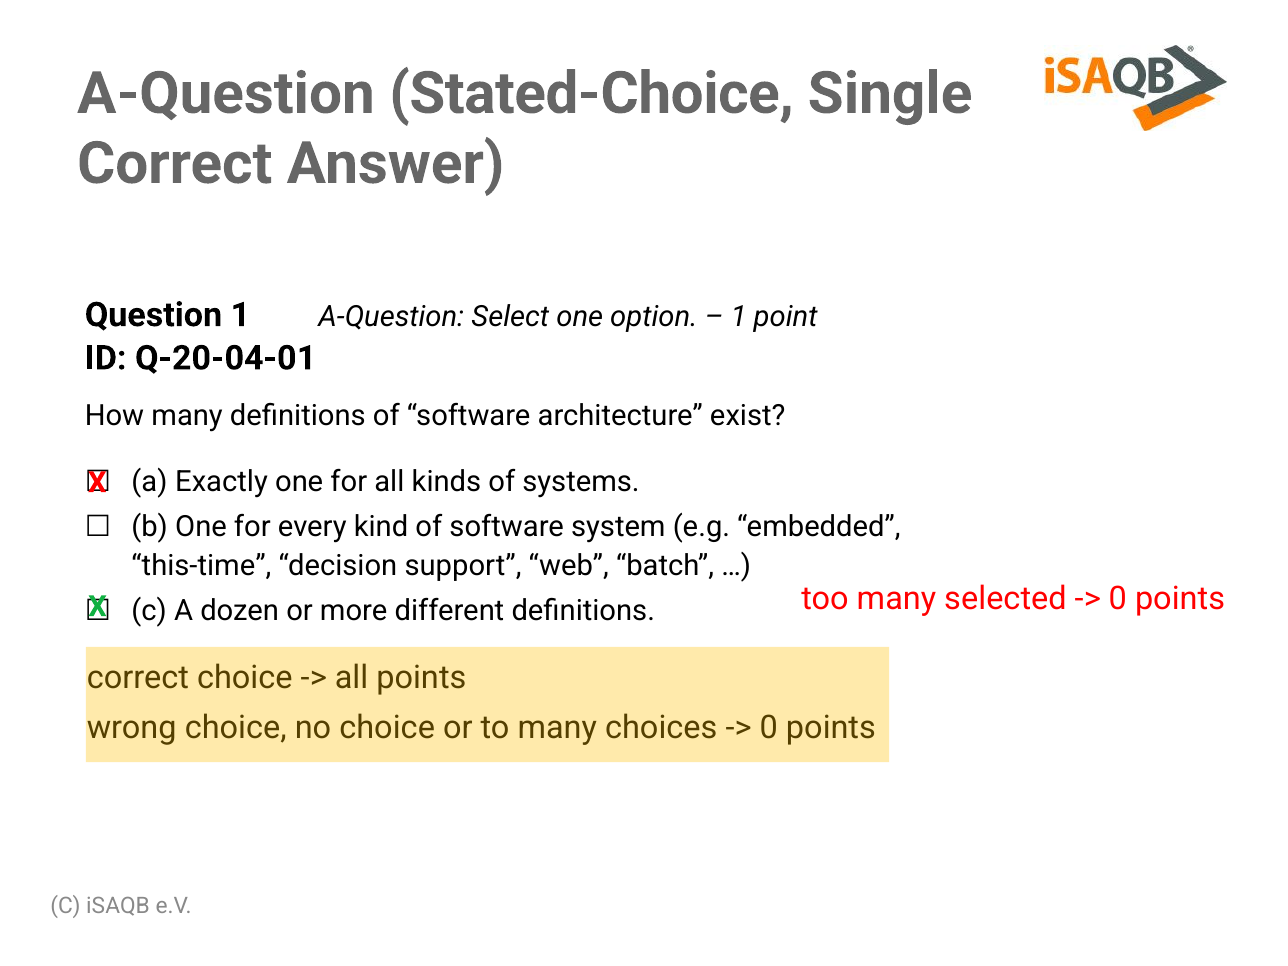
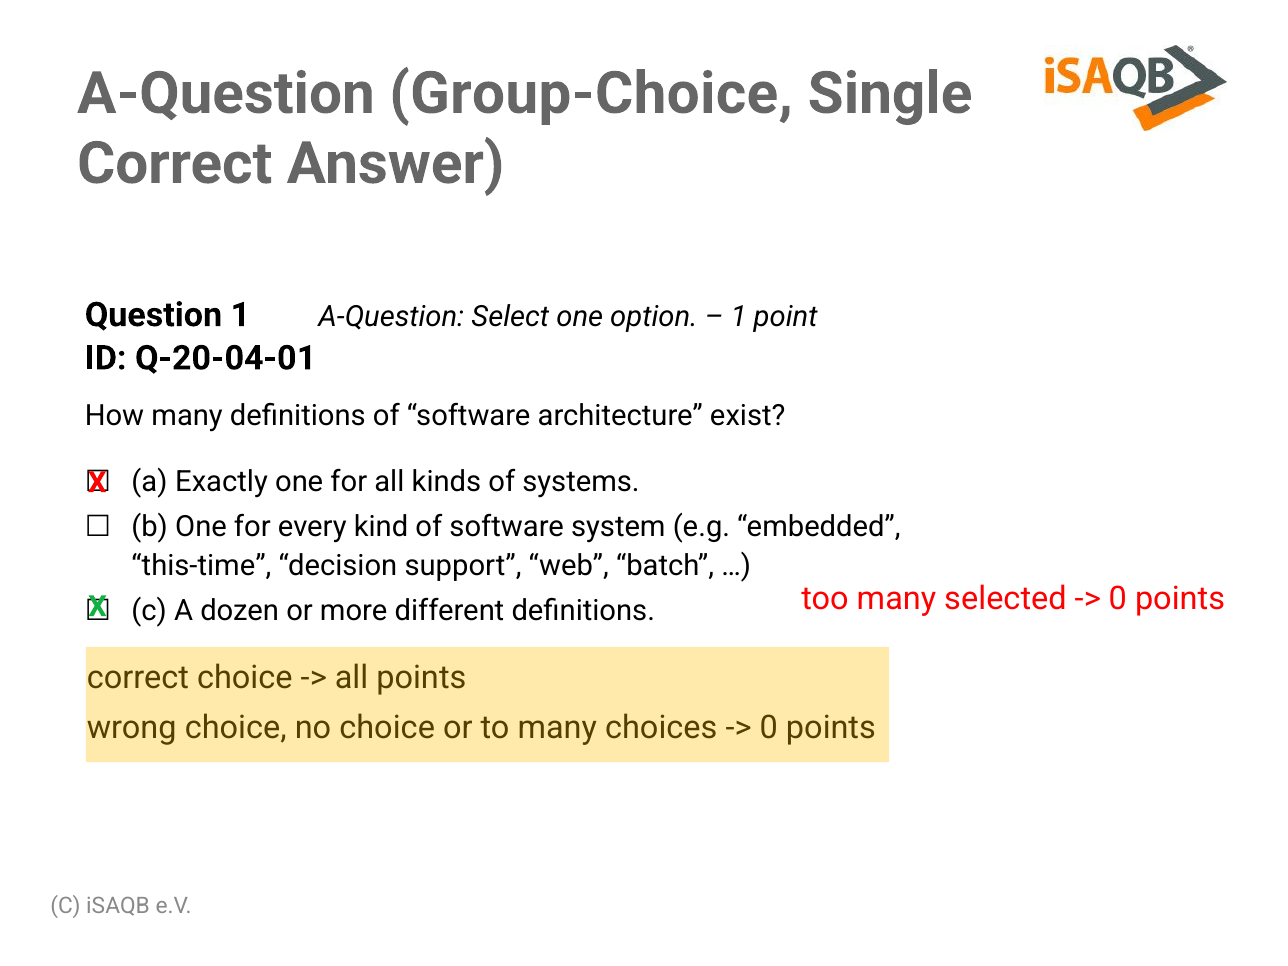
Stated-Choice: Stated-Choice -> Group-Choice (591, 94)
